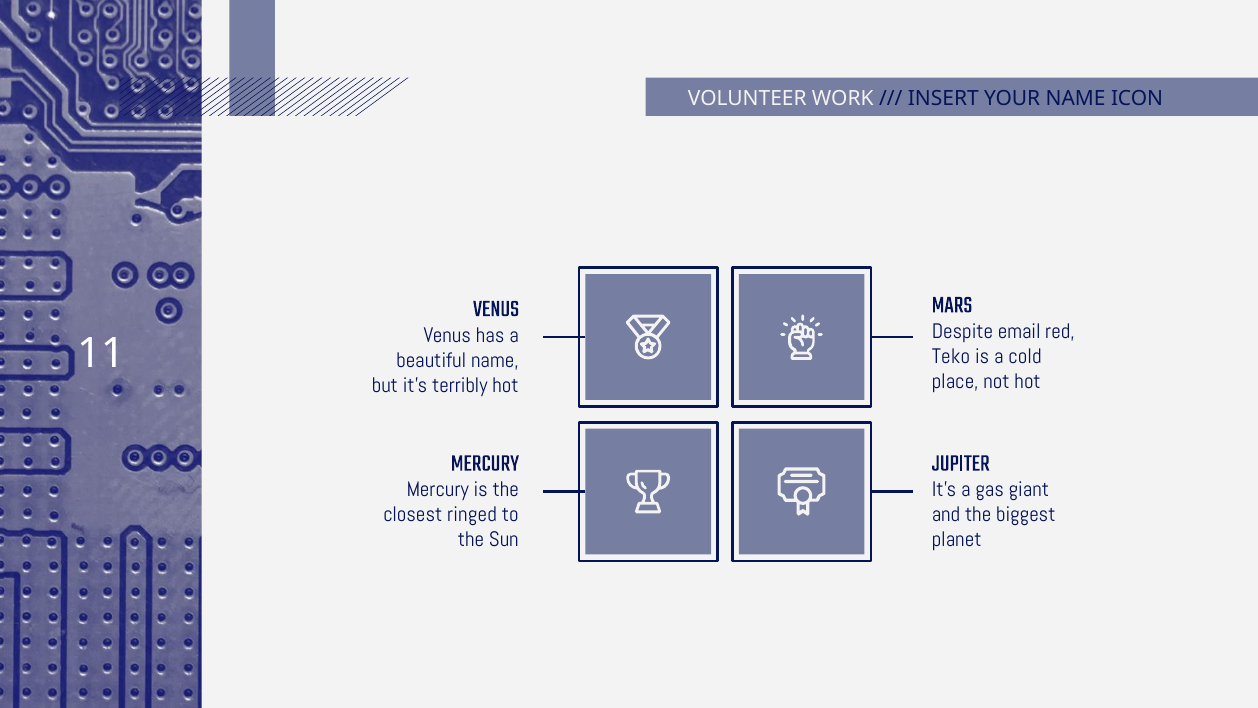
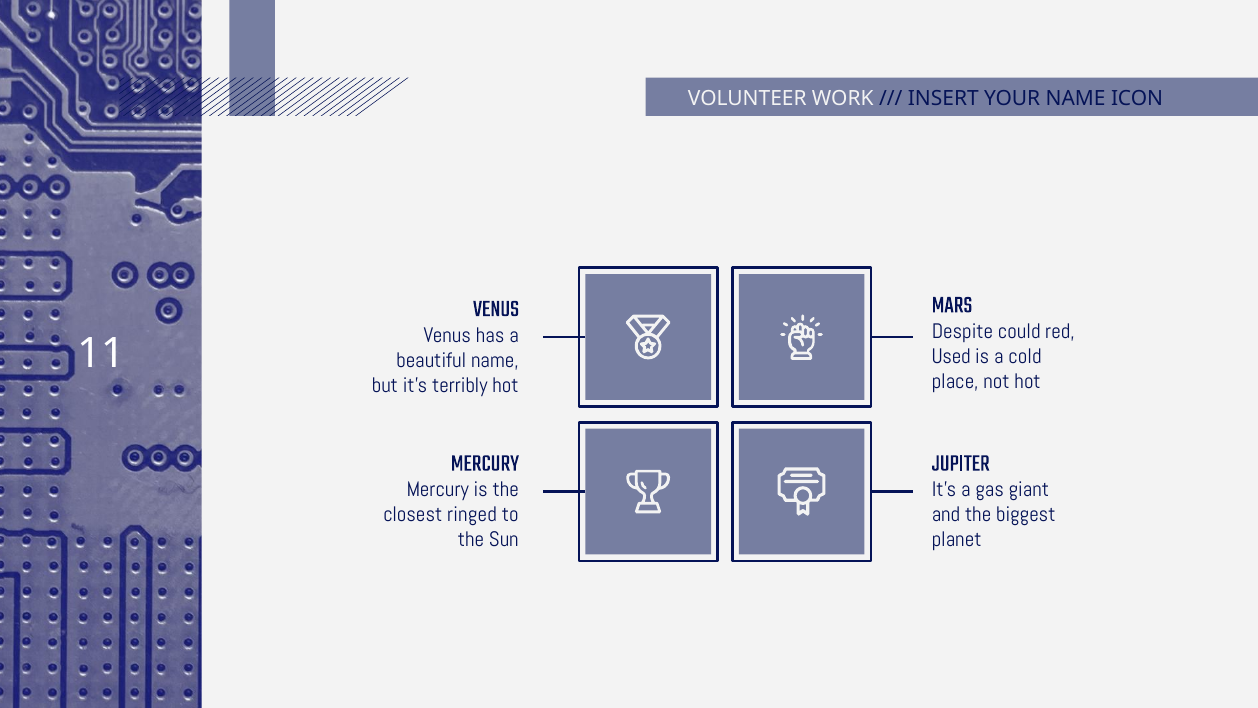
email: email -> could (1019, 331)
Teko: Teko -> Used (951, 356)
